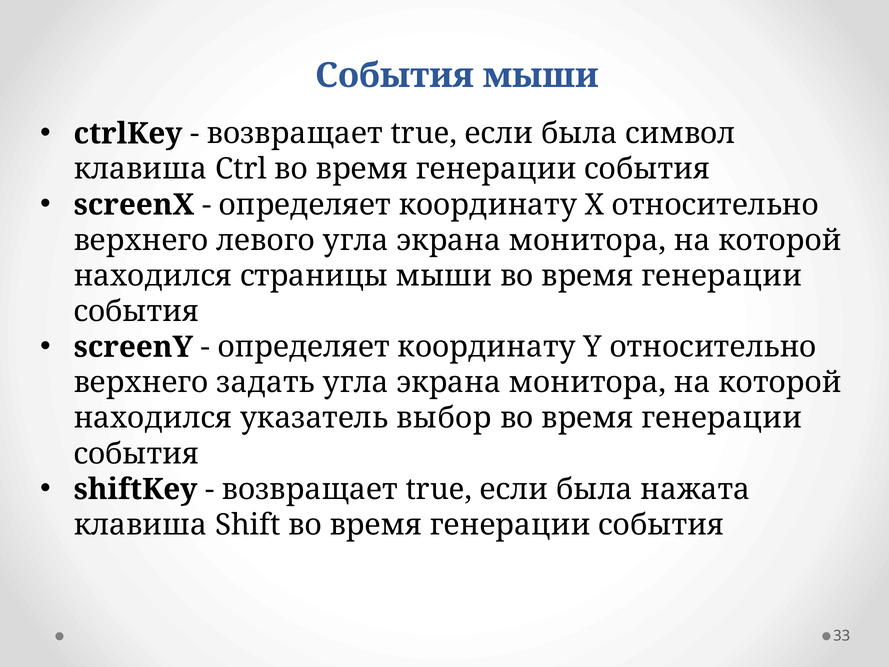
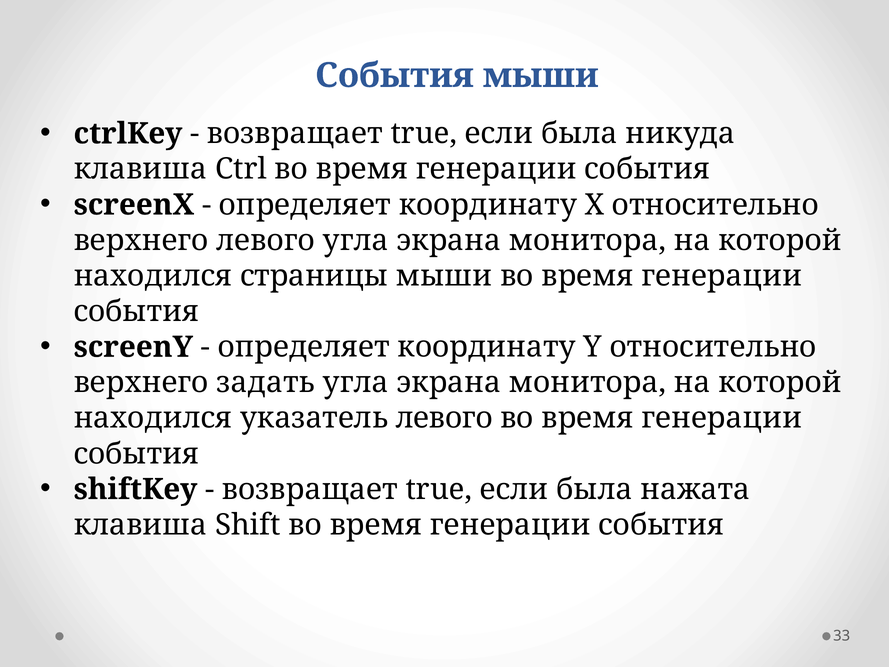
символ: символ -> никуда (680, 134)
указатель выбор: выбор -> левого (444, 418)
